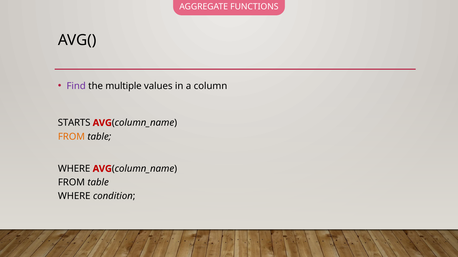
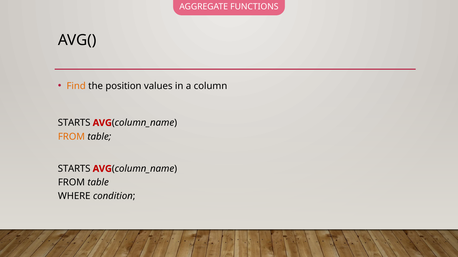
Find colour: purple -> orange (76, 86)
multiple: multiple -> position (123, 86)
WHERE: WHERE -> STARTS (74, 169)
